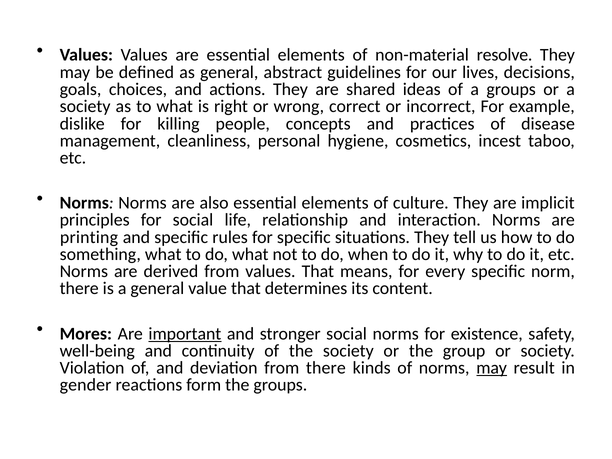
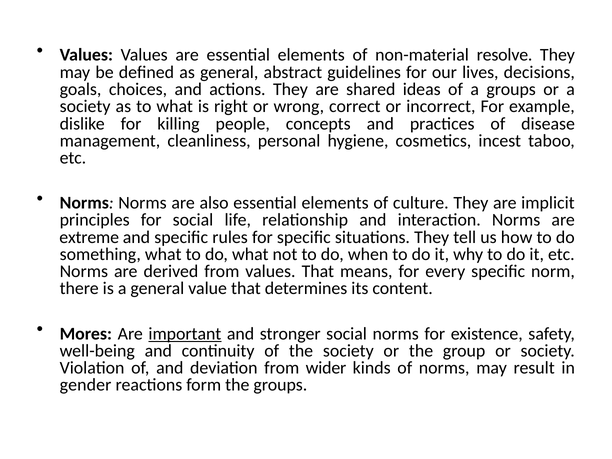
printing: printing -> extreme (89, 237)
from there: there -> wider (326, 368)
may underline: present -> none (492, 368)
